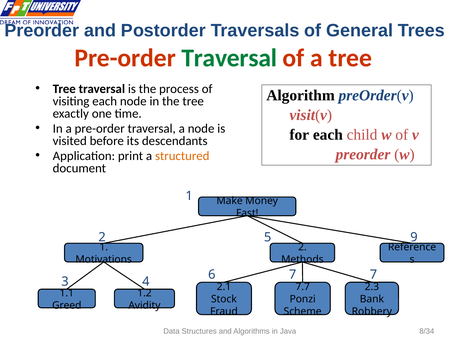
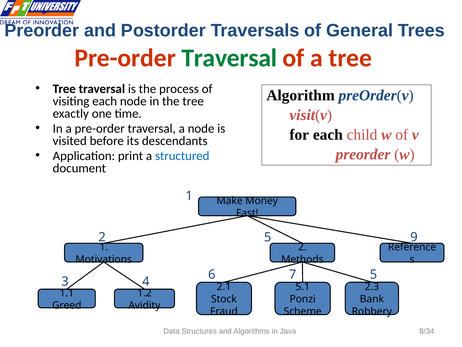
structured colour: orange -> blue (182, 156)
7 7: 7 -> 5 (373, 274)
7.7: 7.7 -> 5.1 (303, 286)
